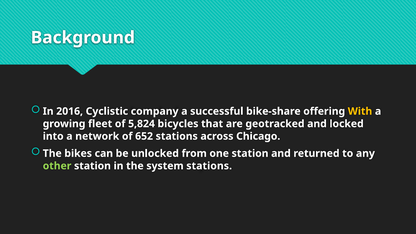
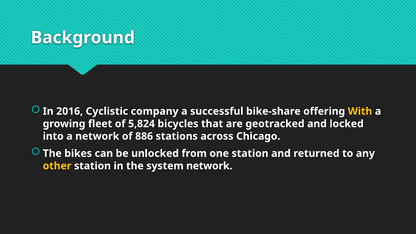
652: 652 -> 886 (144, 136)
other colour: light green -> yellow (57, 166)
system stations: stations -> network (209, 166)
